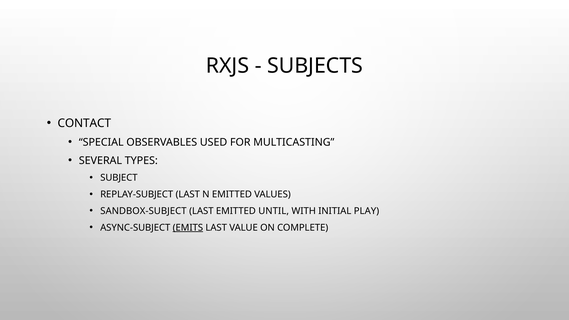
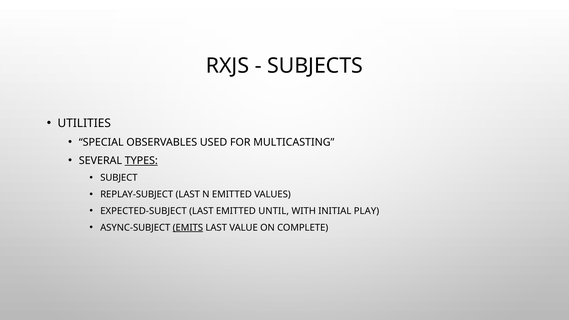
CONTACT: CONTACT -> UTILITIES (84, 123)
TYPES underline: none -> present (141, 161)
SANDBOX-SUBJECT: SANDBOX-SUBJECT -> EXPECTED-SUBJECT (143, 211)
